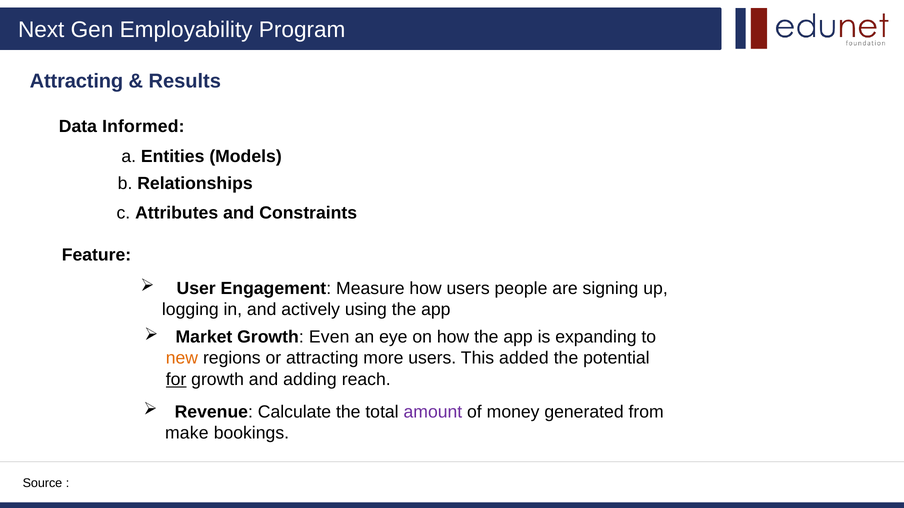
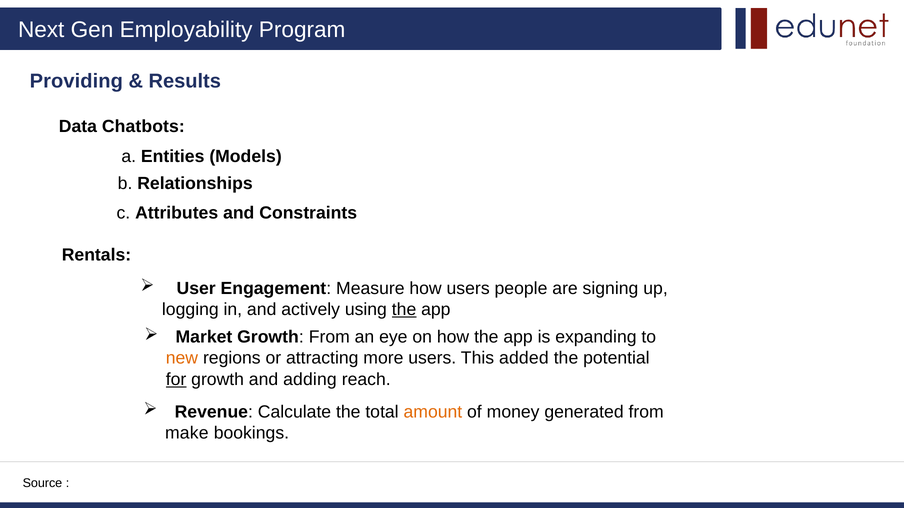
Attracting: Attracting -> Providing (76, 81)
Informed: Informed -> Chatbots (143, 127)
Feature: Feature -> Rentals (96, 255)
the underline: none -> present (404, 310)
Growth Even: Even -> From (329, 337)
amount colour: purple -> orange (433, 412)
